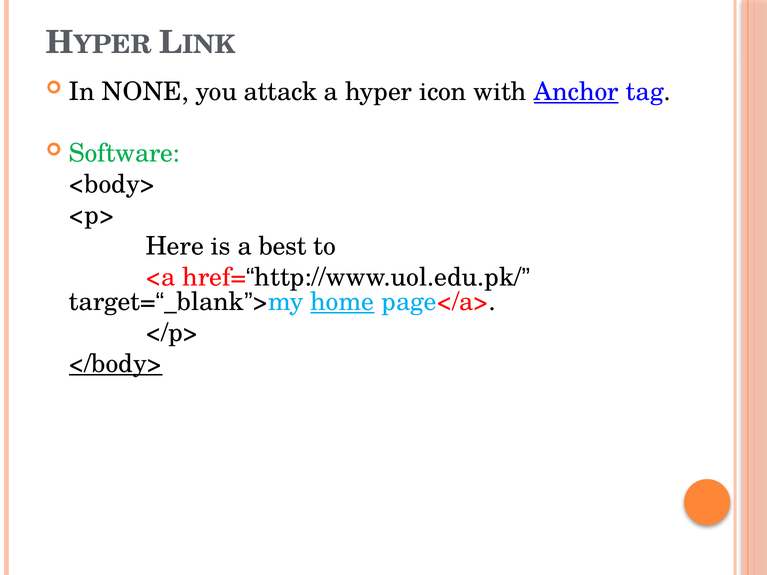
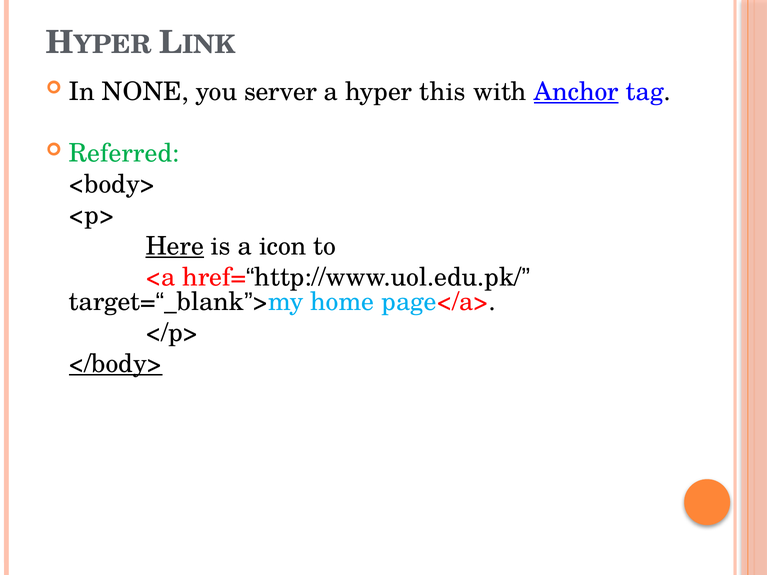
attack: attack -> server (281, 92)
icon: icon -> this (443, 92)
Software: Software -> Referred (124, 154)
Here underline: none -> present (175, 246)
best: best -> icon (283, 246)
home underline: present -> none (342, 302)
